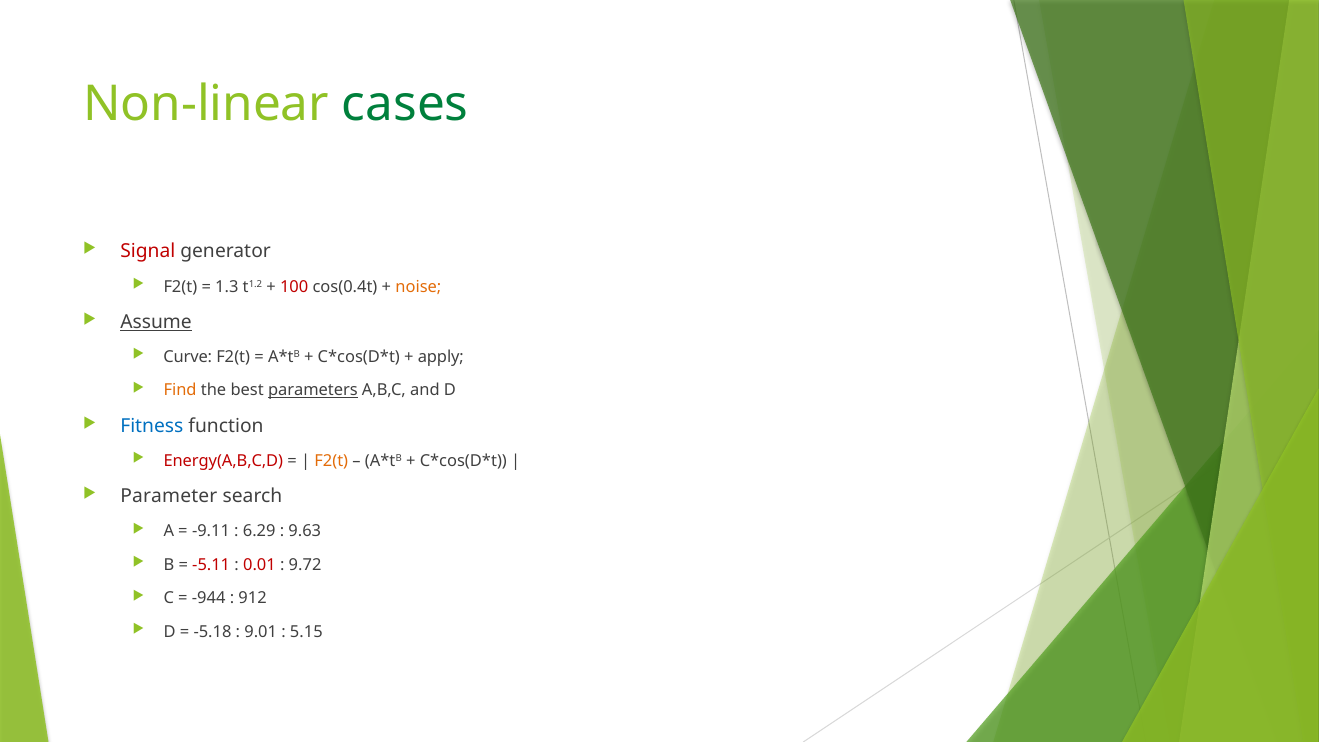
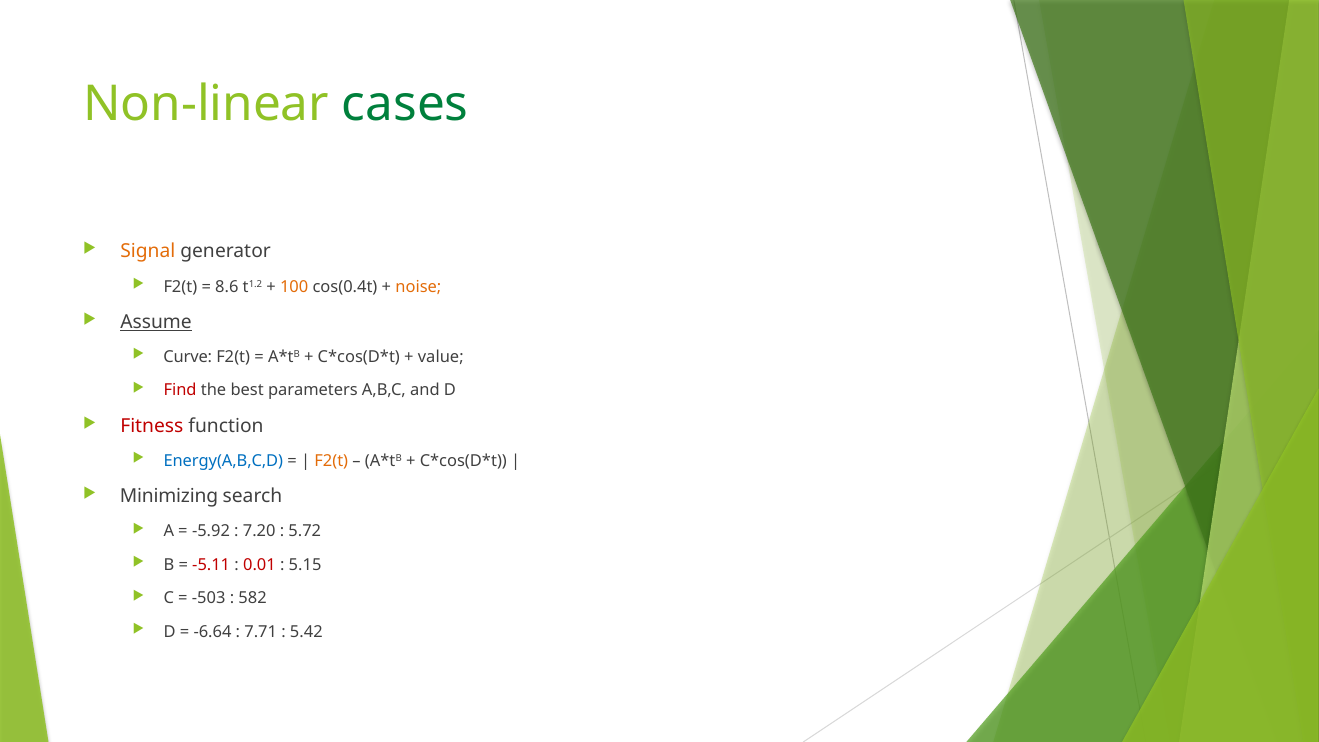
Signal colour: red -> orange (148, 252)
1.3: 1.3 -> 8.6 (227, 287)
100 colour: red -> orange (294, 287)
apply: apply -> value (441, 357)
Find colour: orange -> red (180, 390)
parameters underline: present -> none (313, 390)
Fitness colour: blue -> red (152, 426)
Energy(A,B,C,D colour: red -> blue (223, 461)
Parameter: Parameter -> Minimizing (169, 496)
-9.11: -9.11 -> -5.92 (211, 531)
6.29: 6.29 -> 7.20 (259, 531)
9.63: 9.63 -> 5.72 (305, 531)
9.72: 9.72 -> 5.15 (305, 565)
-944: -944 -> -503 (209, 598)
912: 912 -> 582 (253, 598)
-5.18: -5.18 -> -6.64 (212, 632)
9.01: 9.01 -> 7.71 (261, 632)
5.15: 5.15 -> 5.42 (306, 632)
